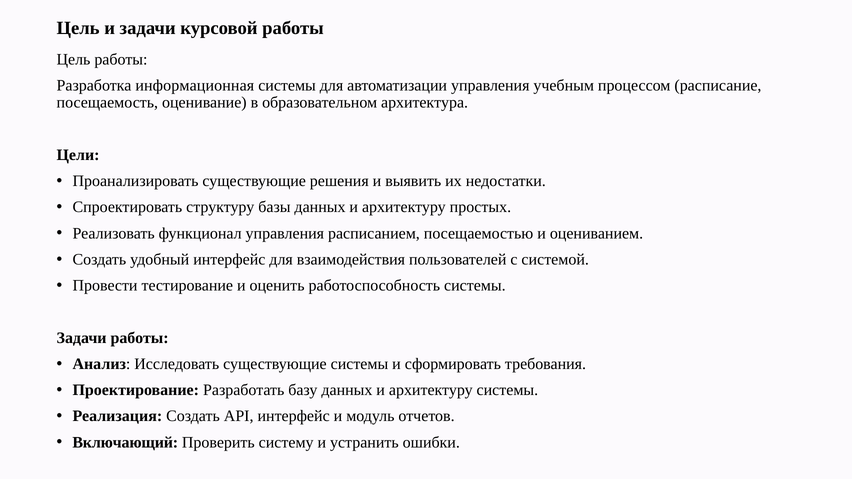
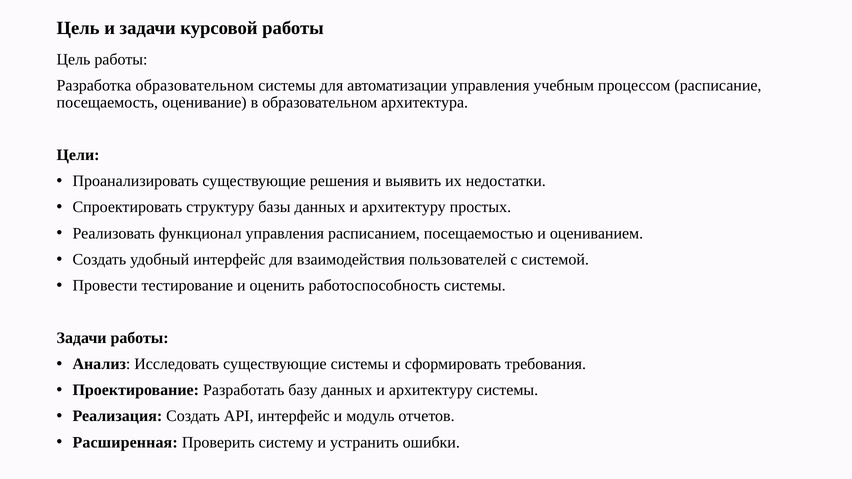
Разработка информационная: информационная -> образовательном (195, 86)
Включающий: Включающий -> Расширенная (125, 443)
